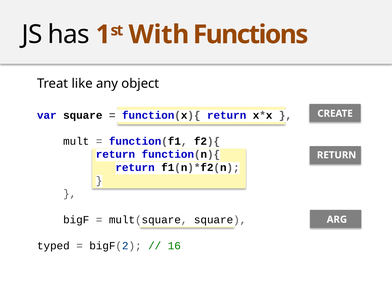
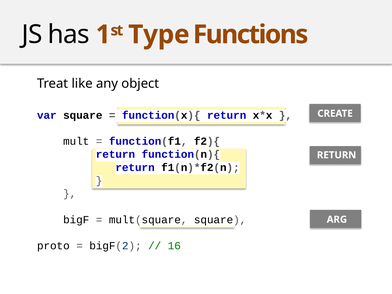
With: With -> Type (159, 35)
typed: typed -> proto (53, 246)
